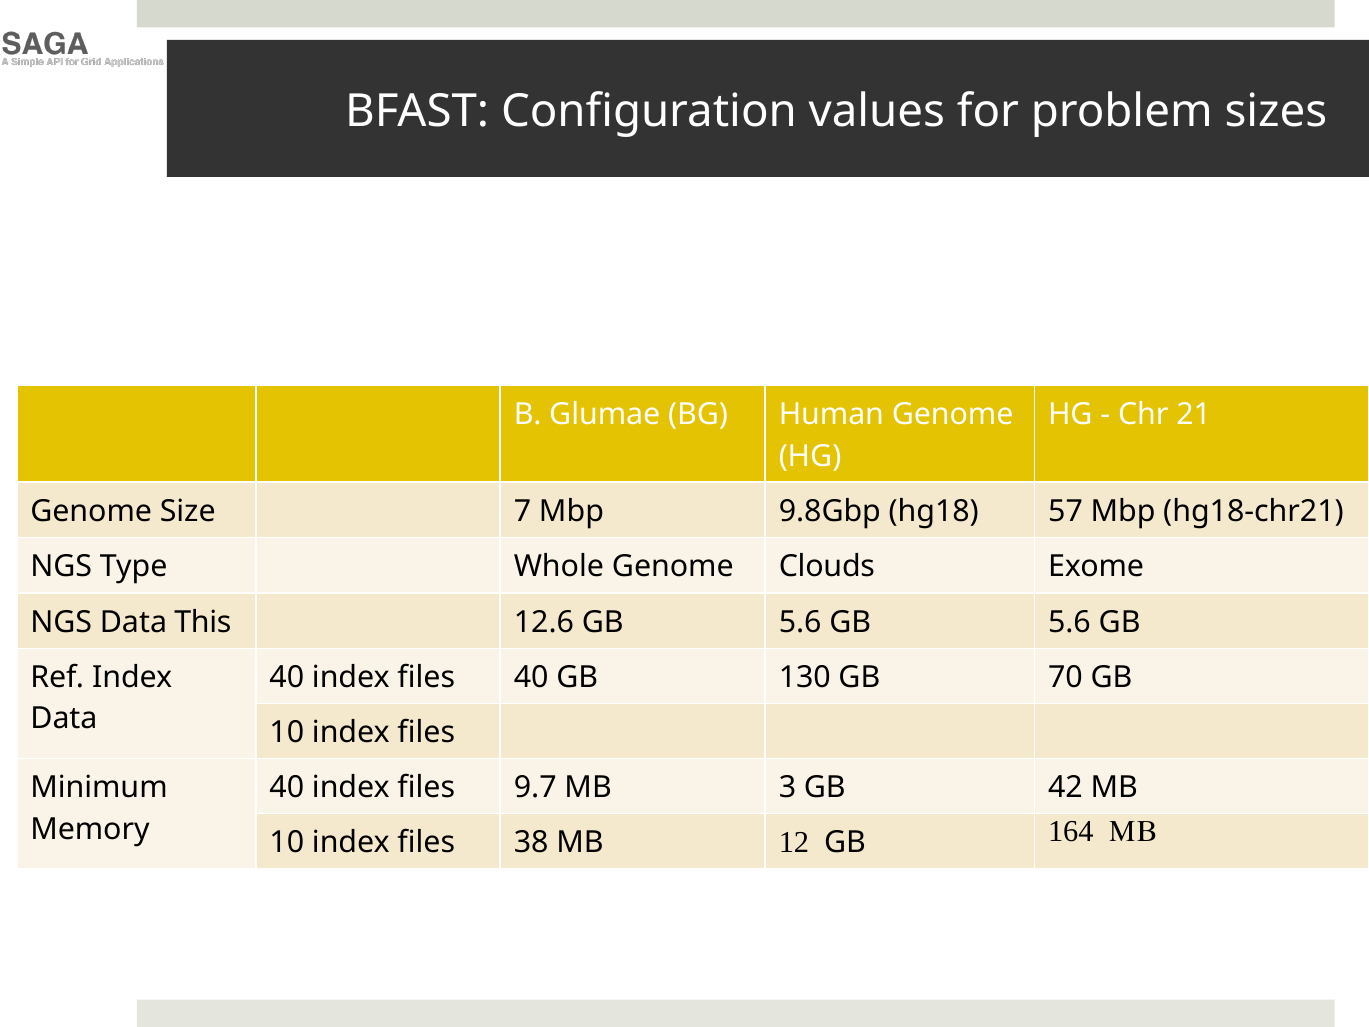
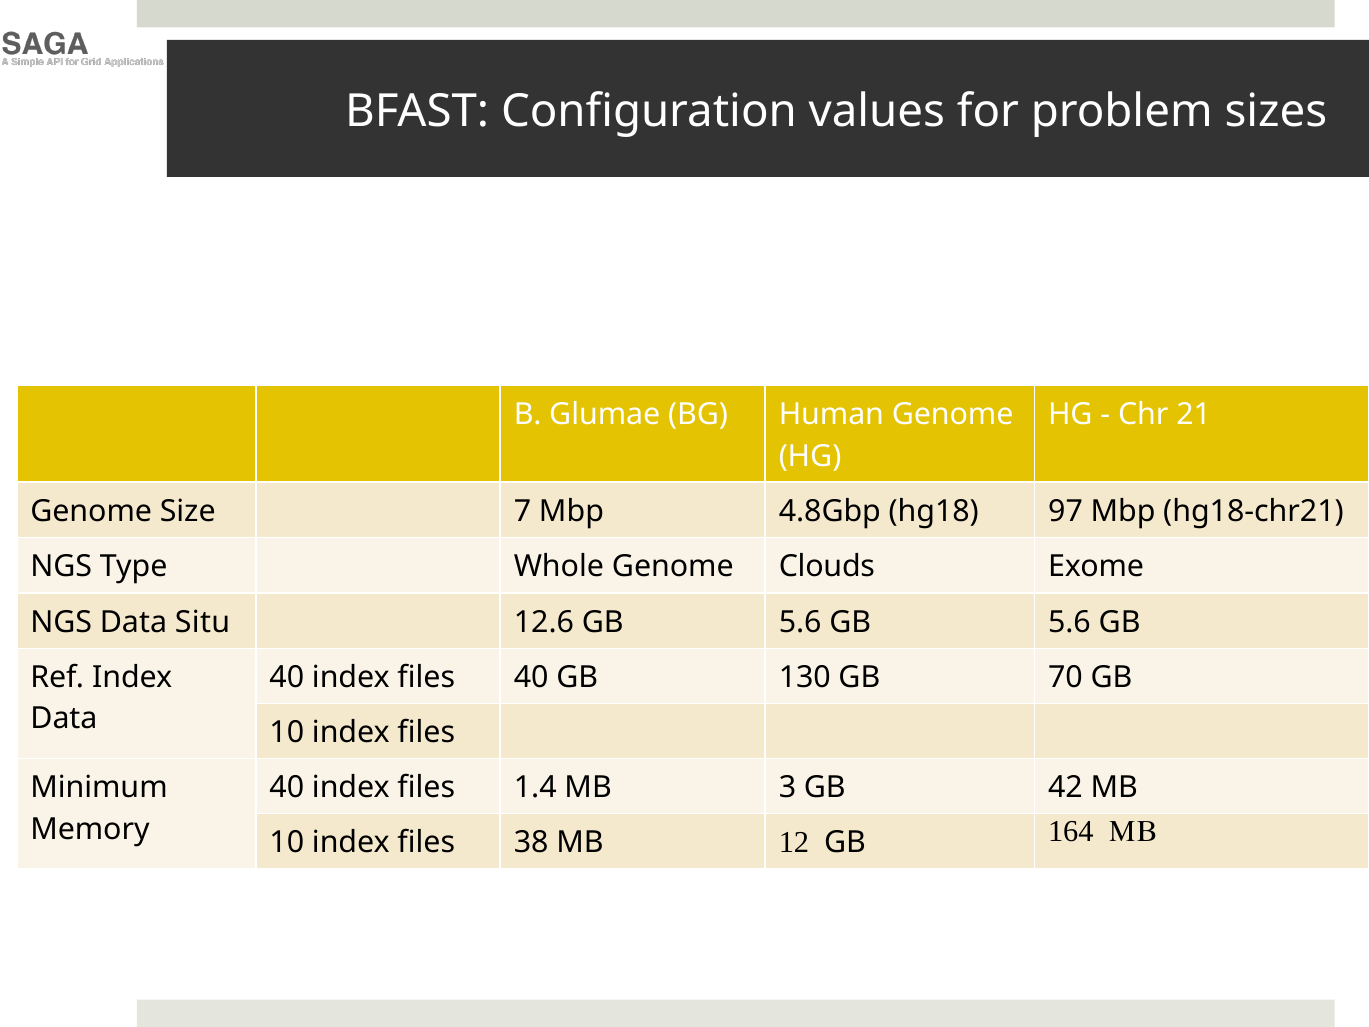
9.8Gbp: 9.8Gbp -> 4.8Gbp (830, 511)
57: 57 -> 97 (1066, 511)
This: This -> Situ (203, 622)
9.7: 9.7 -> 1.4 (535, 788)
